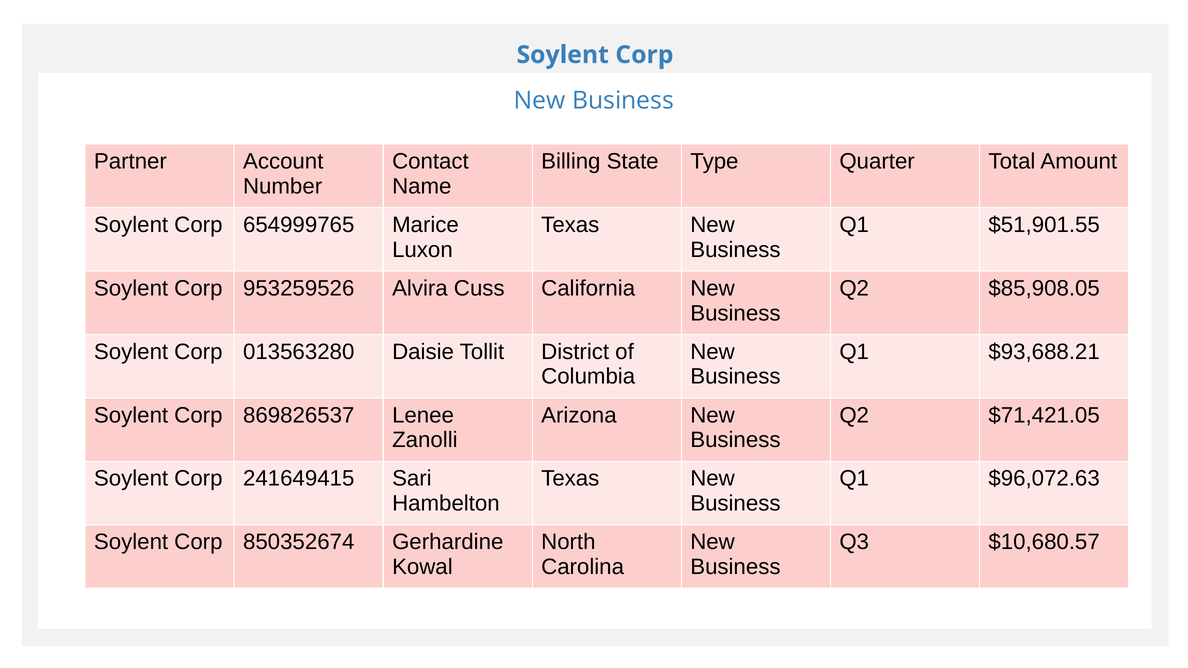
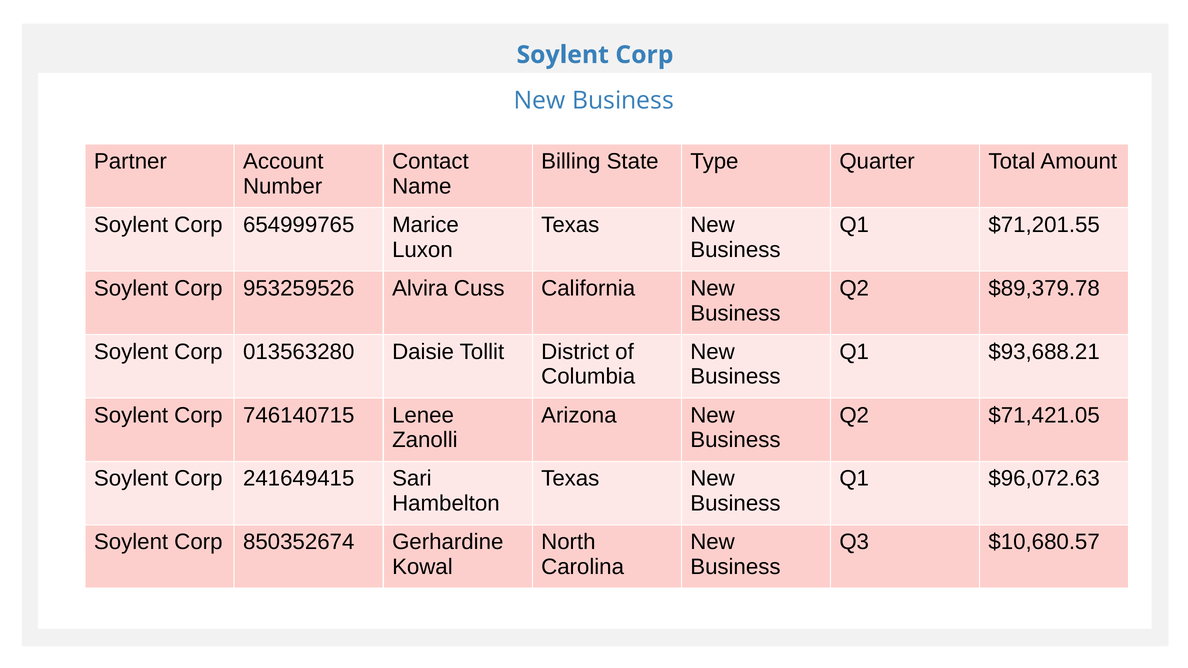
$51,901.55: $51,901.55 -> $71,201.55 (1044, 225)
$85,908.05: $85,908.05 -> $89,379.78 (1044, 288)
869826537: 869826537 -> 746140715 (299, 415)
